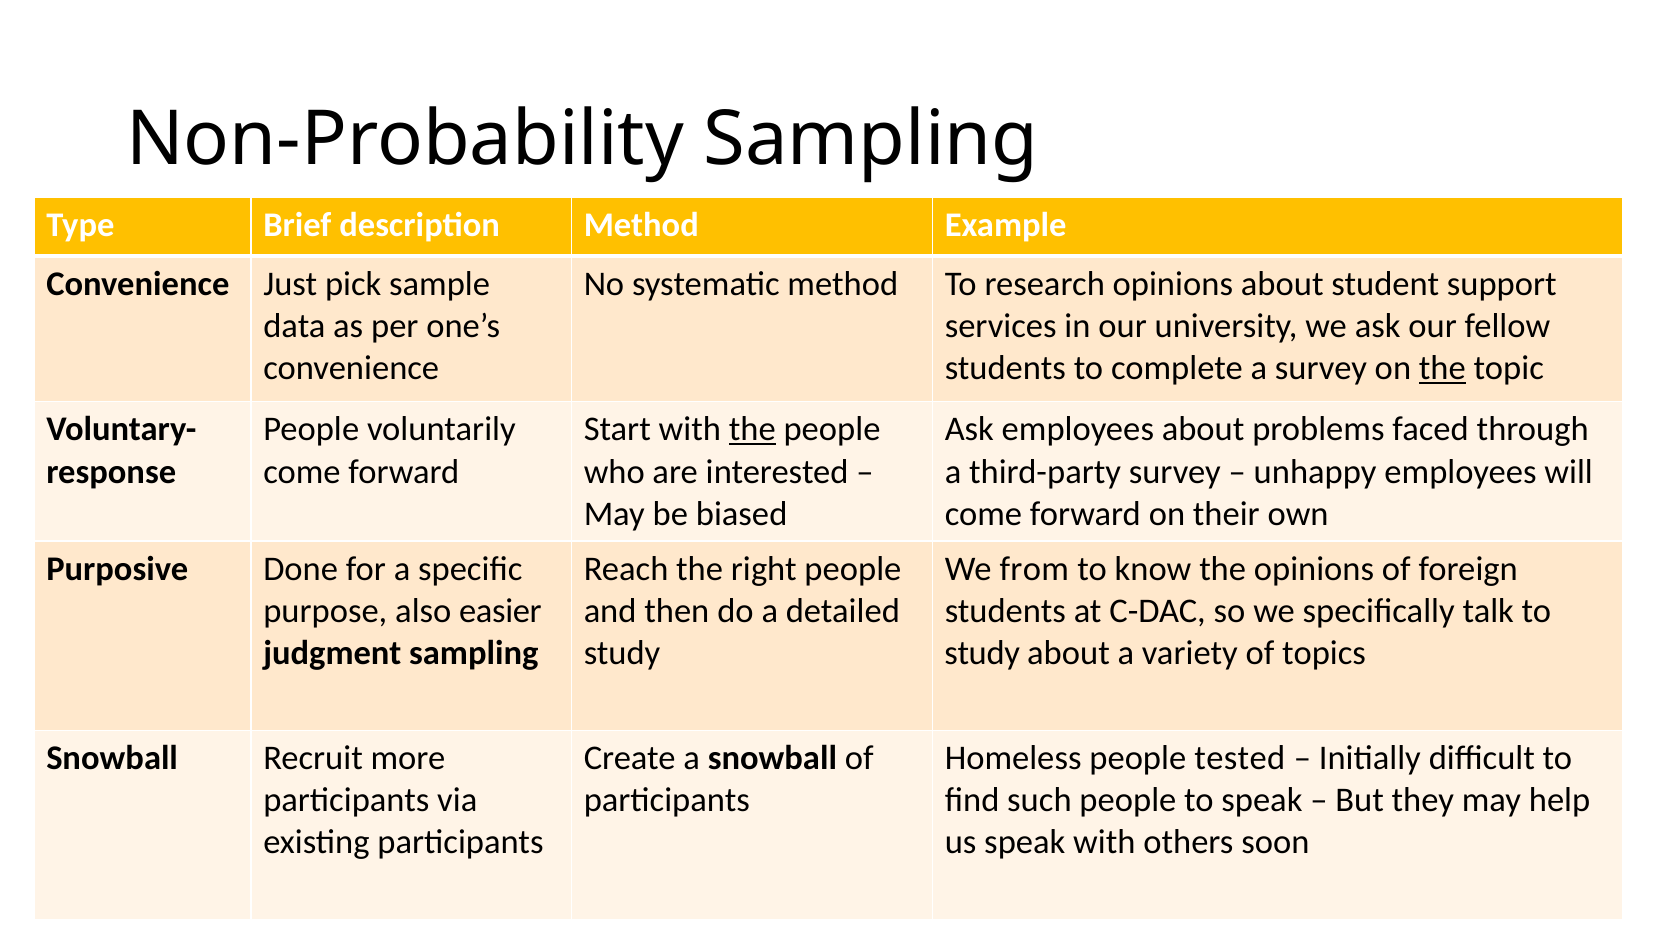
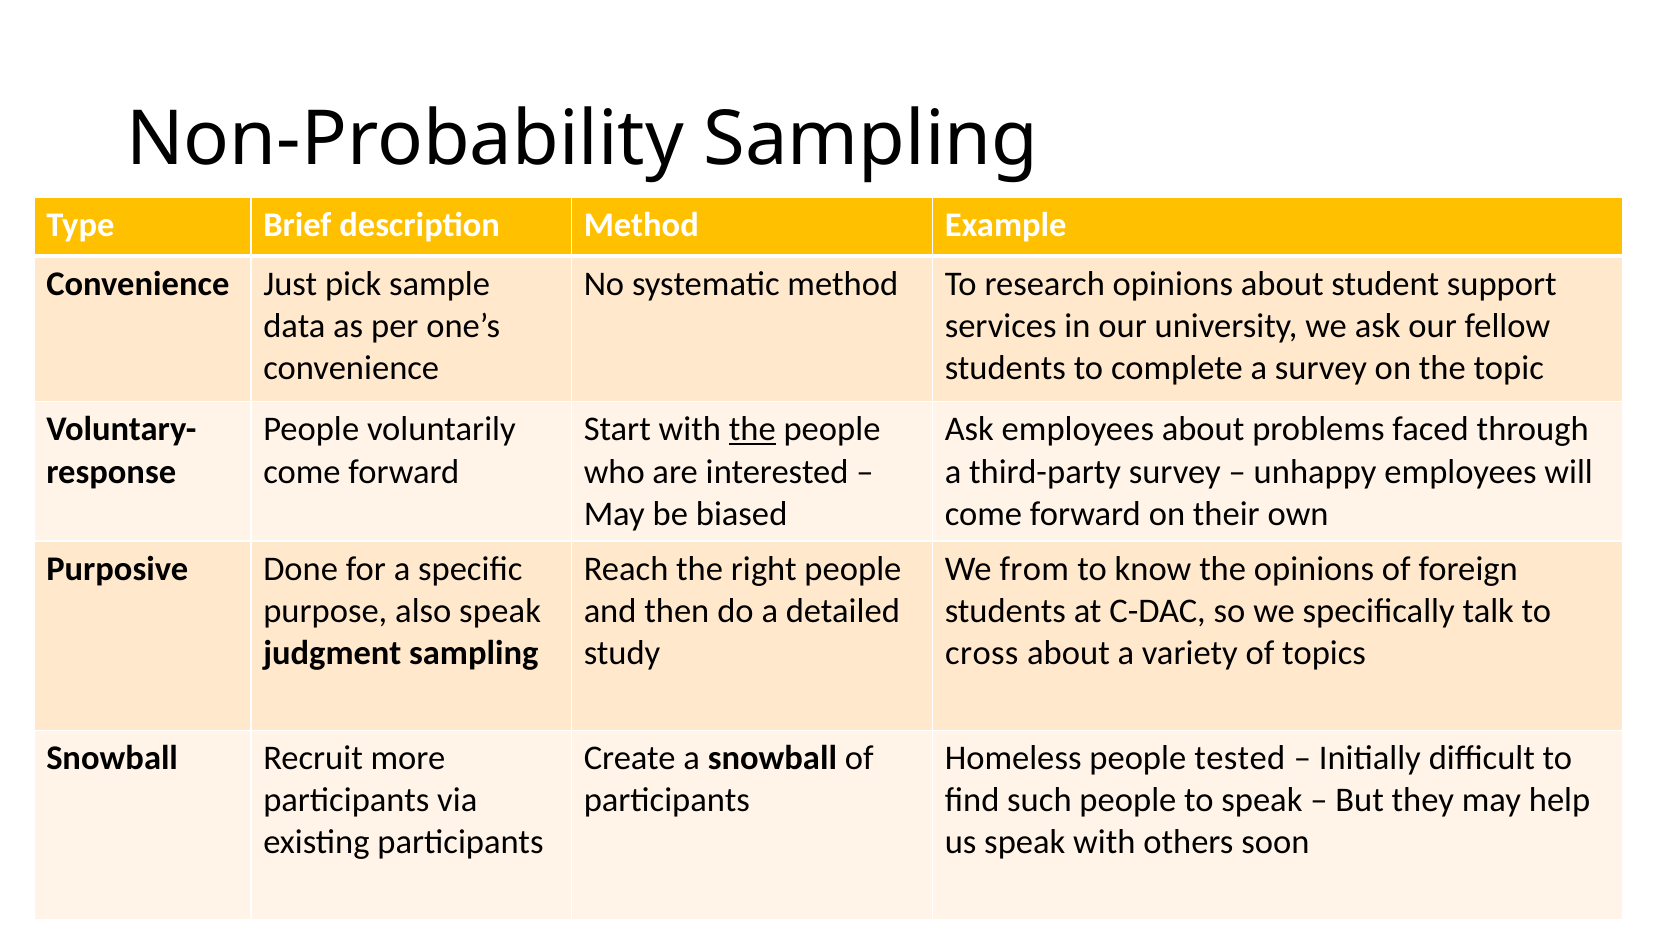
the underline: present -> none (1442, 368)
also easier: easier -> speak (500, 611)
study: study -> cross (982, 653)
